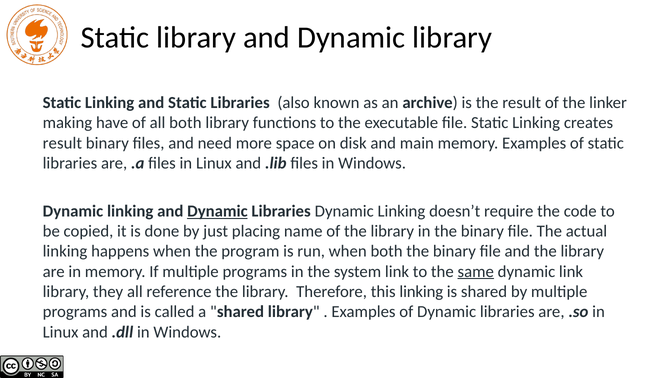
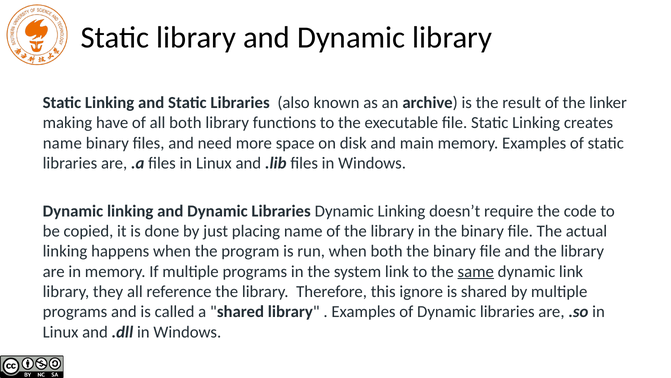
result: result -> name (62, 143)
Dynamic underline: present -> none (217, 211)
this linking: linking -> ignore (421, 291)
